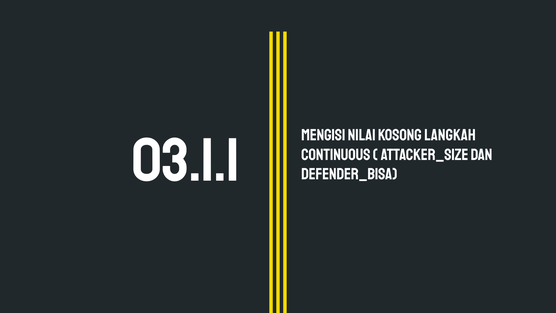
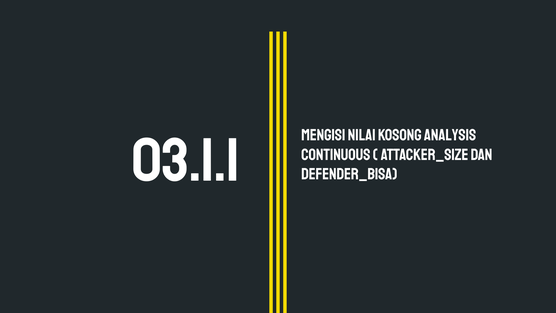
Langkah: Langkah -> Analysis (450, 135)
